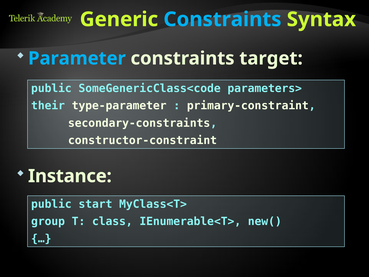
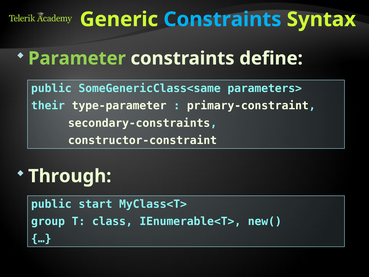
Parameter colour: light blue -> light green (77, 58)
target: target -> define (271, 58)
SomeGenericClass<code: SomeGenericClass<code -> SomeGenericClass<same (150, 88)
Instance: Instance -> Through (70, 176)
